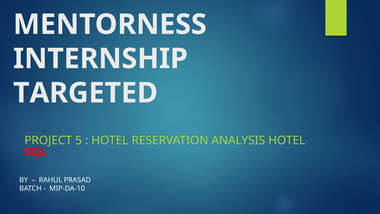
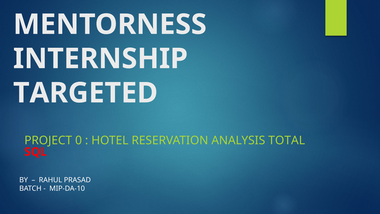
5: 5 -> 0 (79, 140)
ANALYSIS HOTEL: HOTEL -> TOTAL (287, 140)
